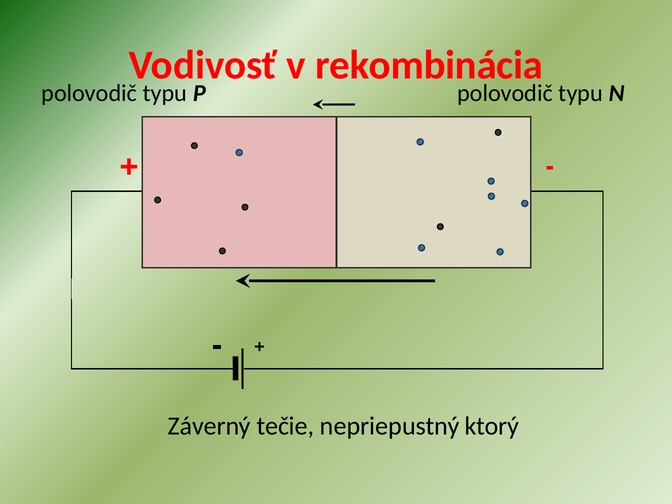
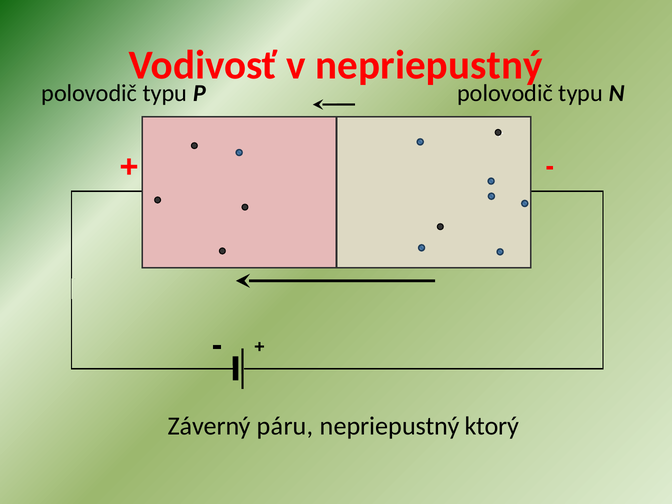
v rekombinácia: rekombinácia -> nepriepustný (429, 65)
tečie: tečie -> páru (285, 426)
